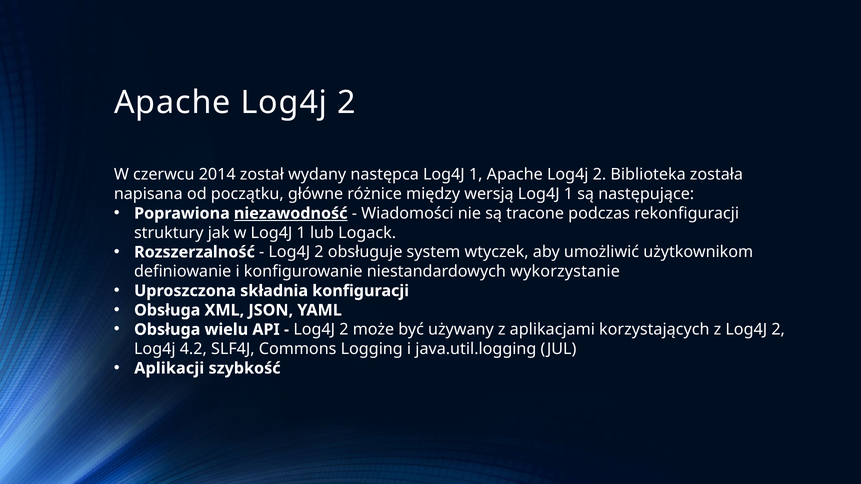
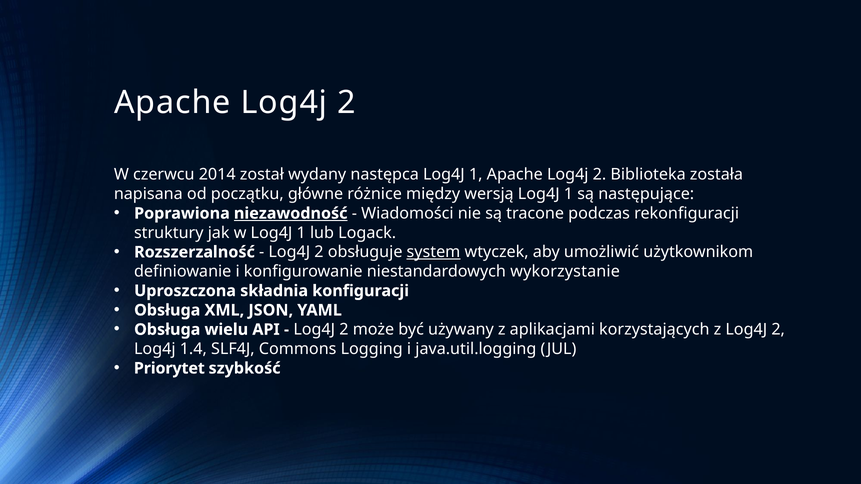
system underline: none -> present (433, 252)
4.2: 4.2 -> 1.4 (193, 349)
Aplikacji: Aplikacji -> Priorytet (169, 369)
